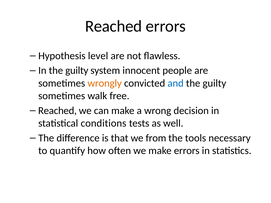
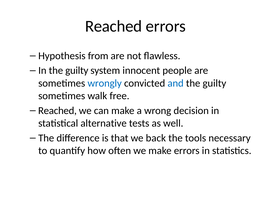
level: level -> from (98, 56)
wrongly colour: orange -> blue (105, 83)
conditions: conditions -> alternative (104, 123)
from: from -> back (156, 138)
